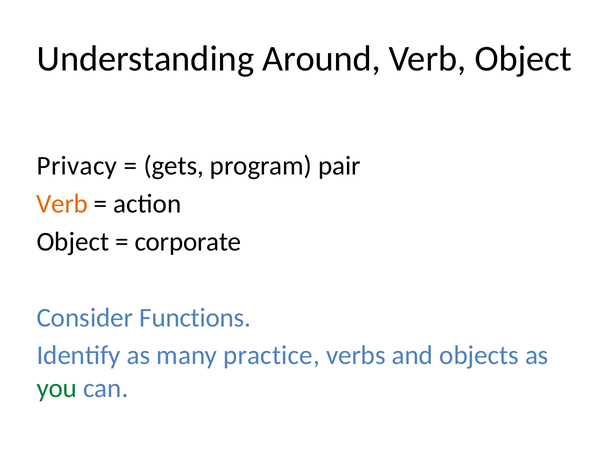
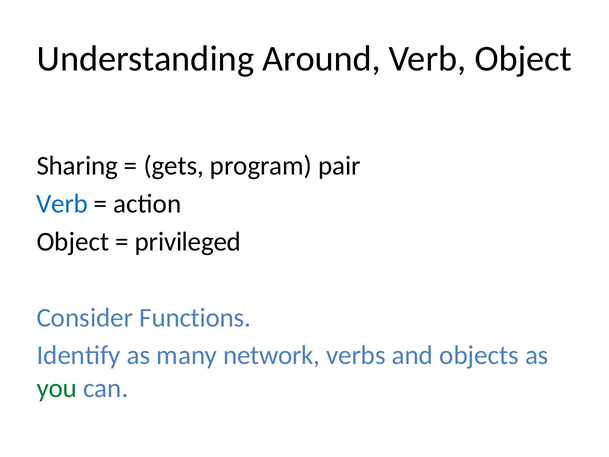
Privacy: Privacy -> Sharing (77, 166)
Verb colour: orange -> blue (62, 204)
corporate: corporate -> privileged (188, 242)
practice: practice -> network (272, 355)
